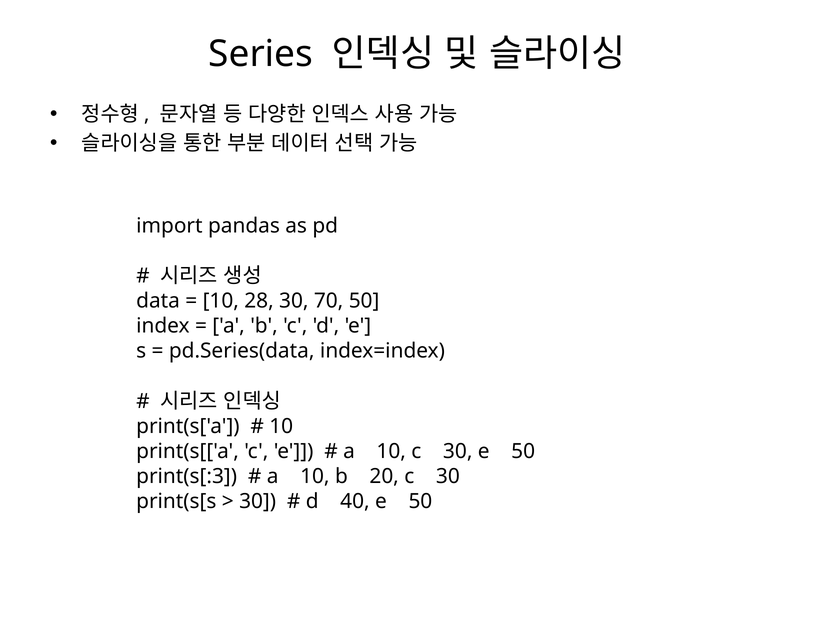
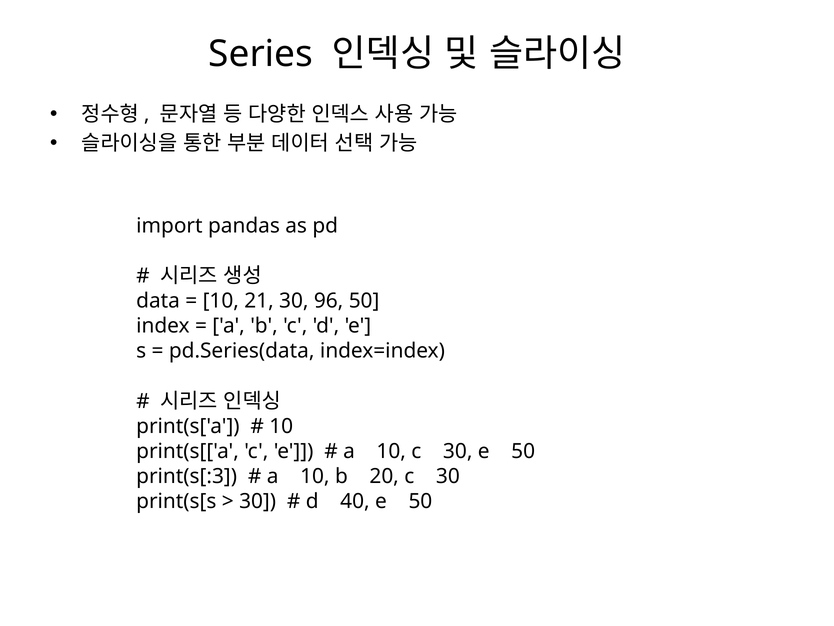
28: 28 -> 21 (259, 301)
70: 70 -> 96 (329, 301)
